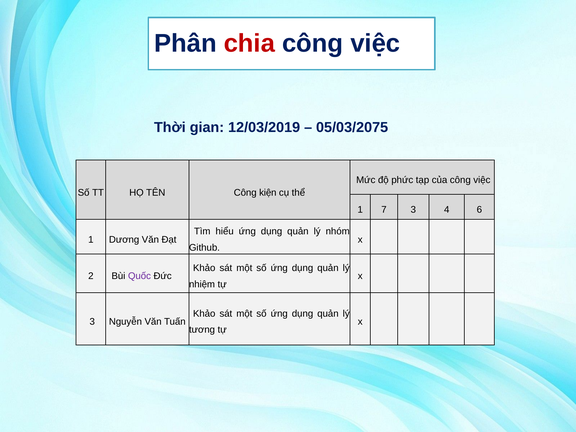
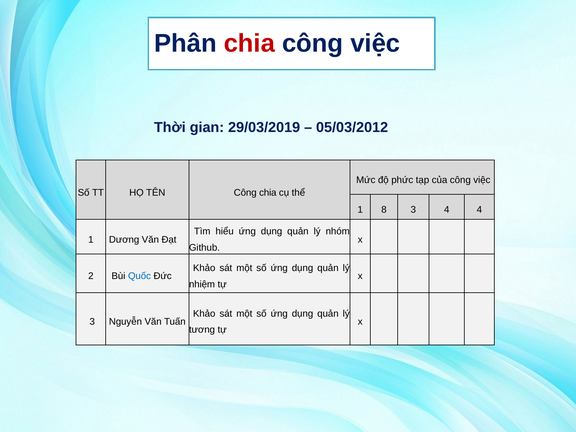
12/03/2019: 12/03/2019 -> 29/03/2019 (264, 127)
05/03/2075: 05/03/2075 -> 05/03/2012 (352, 127)
Công kiện: kiện -> chia (268, 193)
7: 7 -> 8 (384, 210)
4 6: 6 -> 4 (479, 210)
Quốc colour: purple -> blue (139, 276)
